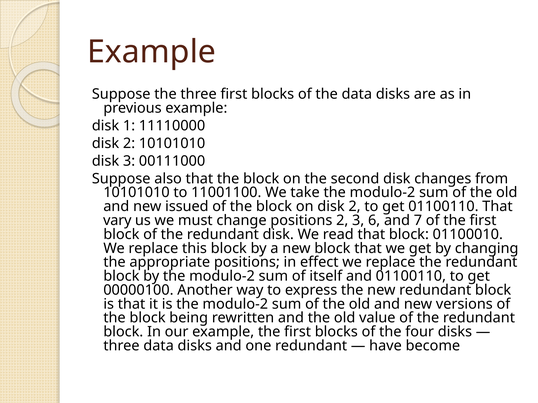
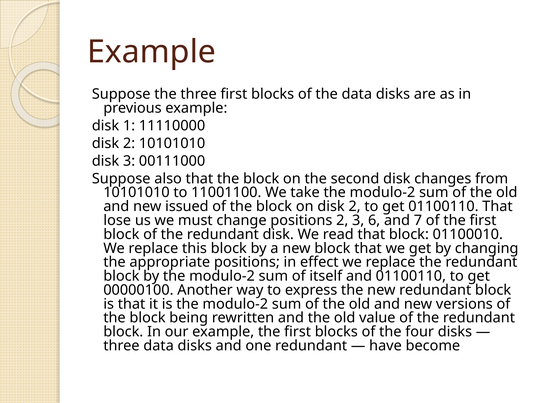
vary: vary -> lose (117, 221)
